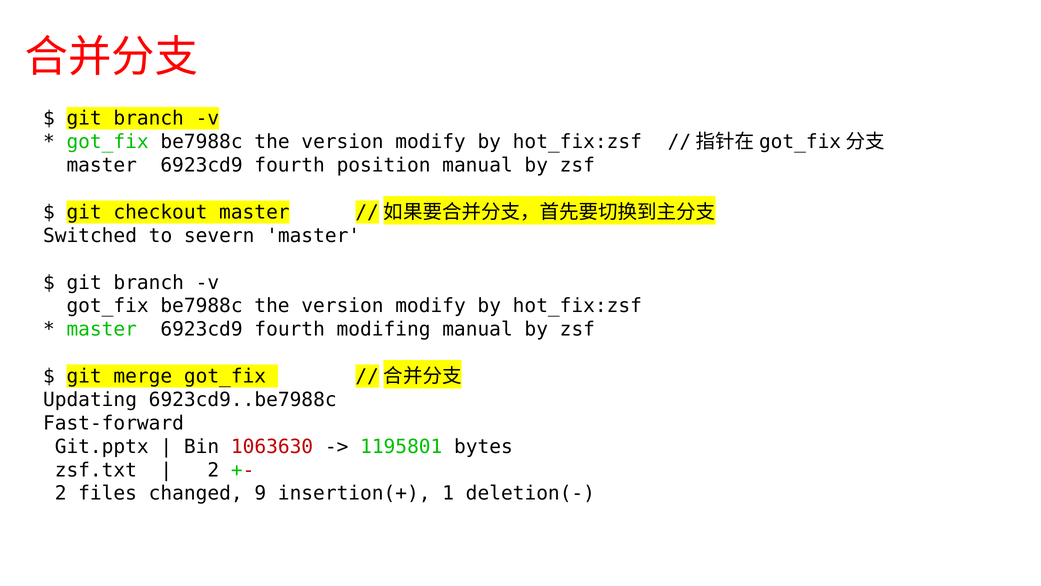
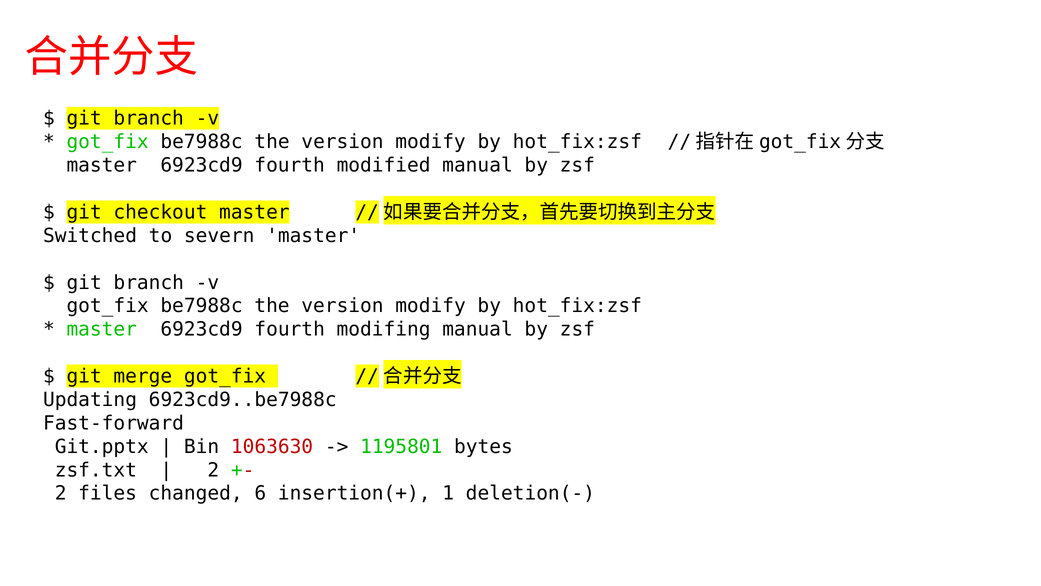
position: position -> modified (384, 165)
9: 9 -> 6 (260, 493)
